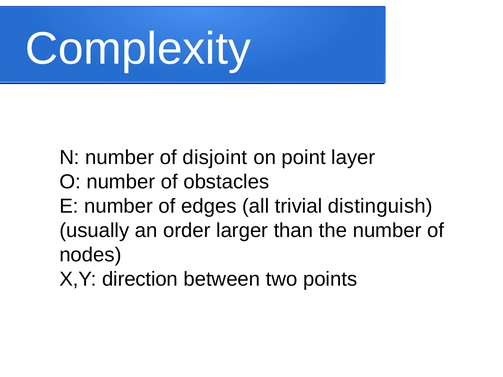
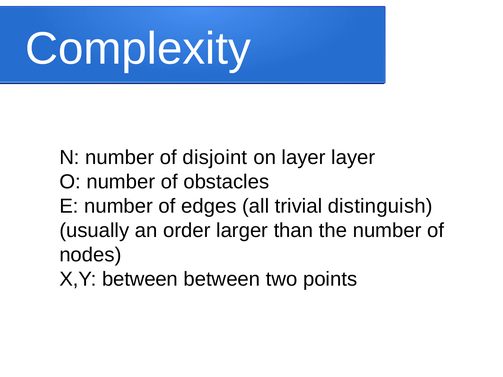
on point: point -> layer (304, 158)
X,Y direction: direction -> between (140, 279)
